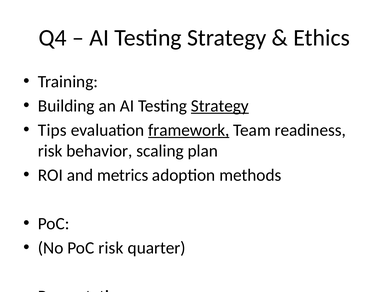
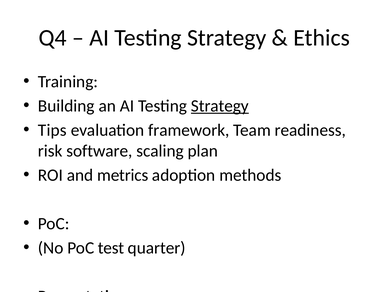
framework underline: present -> none (189, 130)
behavior: behavior -> software (99, 151)
PoC risk: risk -> test (111, 248)
